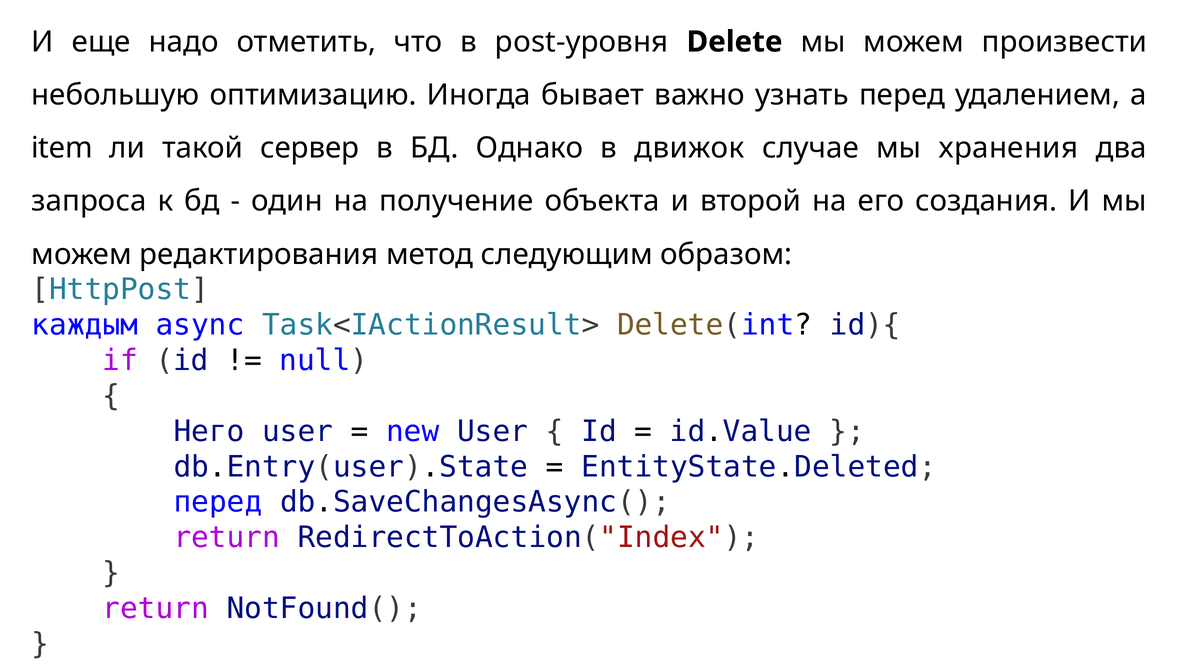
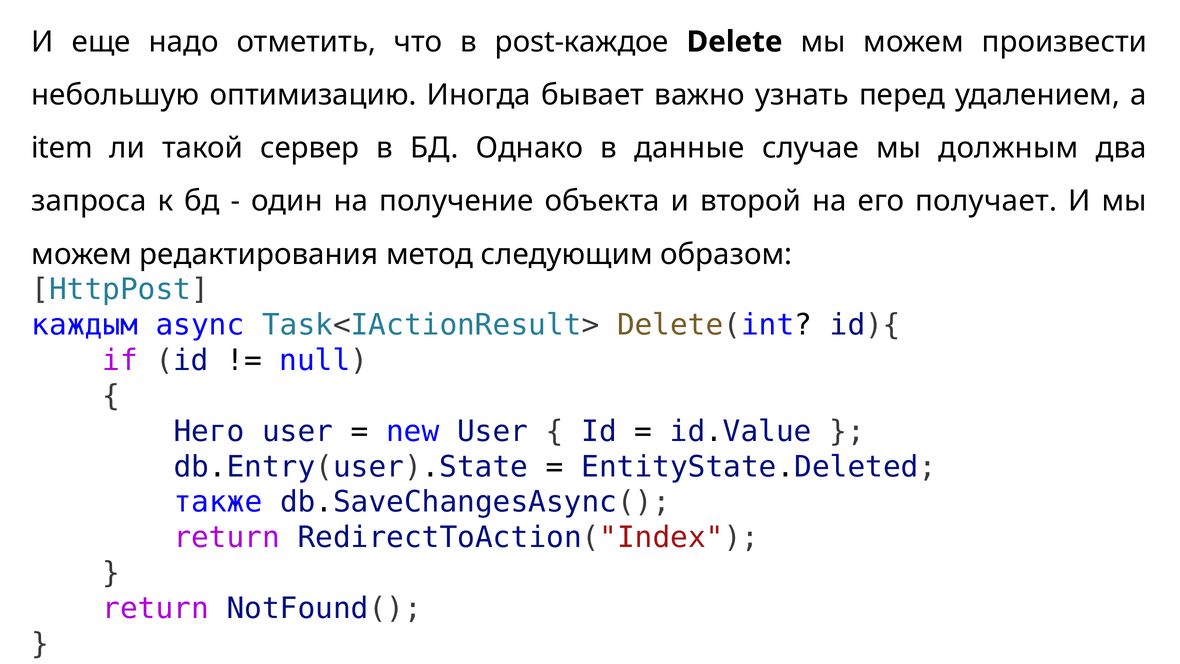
post-уровня: post-уровня -> post-каждое (582, 42)
движок: движок -> данные (689, 148)
хранения: хранения -> должным (1008, 148)
создания: создания -> получает (986, 201)
перед: перед -> также (218, 502)
